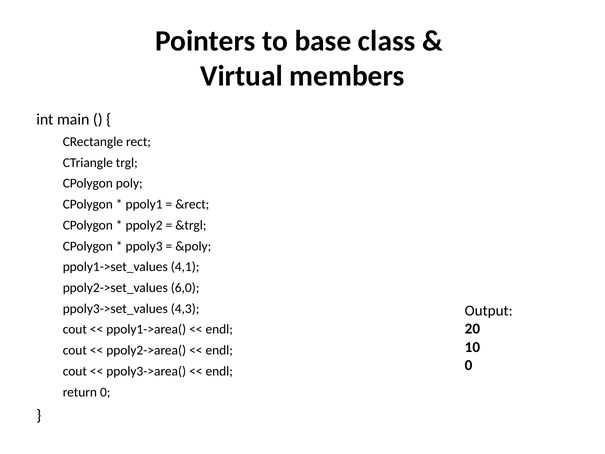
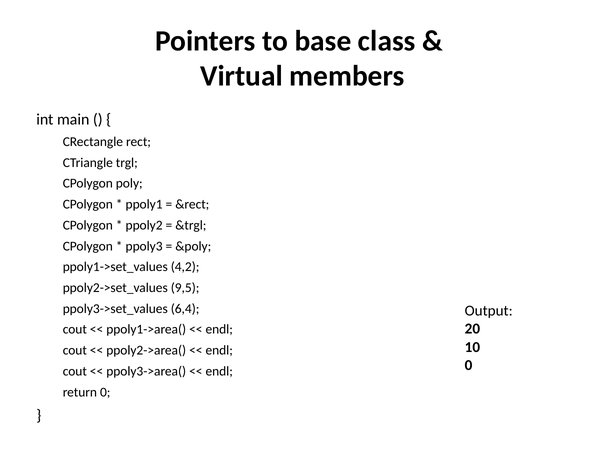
4,1: 4,1 -> 4,2 (185, 267)
6,0: 6,0 -> 9,5 (185, 288)
4,3: 4,3 -> 6,4 (185, 308)
